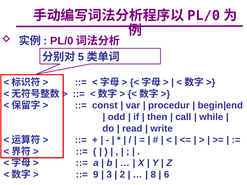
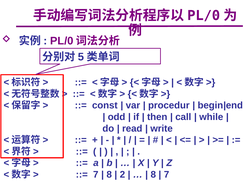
9: 9 -> 7 (96, 175)
3: 3 -> 8 (109, 175)
6: 6 -> 7 (167, 175)
